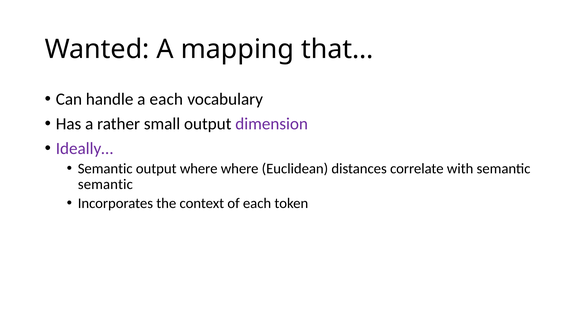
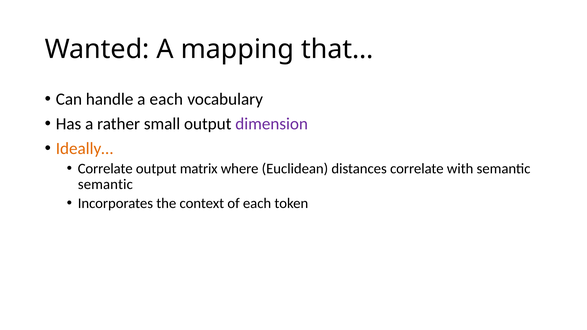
Ideally… colour: purple -> orange (84, 148)
Semantic: Semantic -> Correlate (105, 169)
output where: where -> matrix (199, 169)
